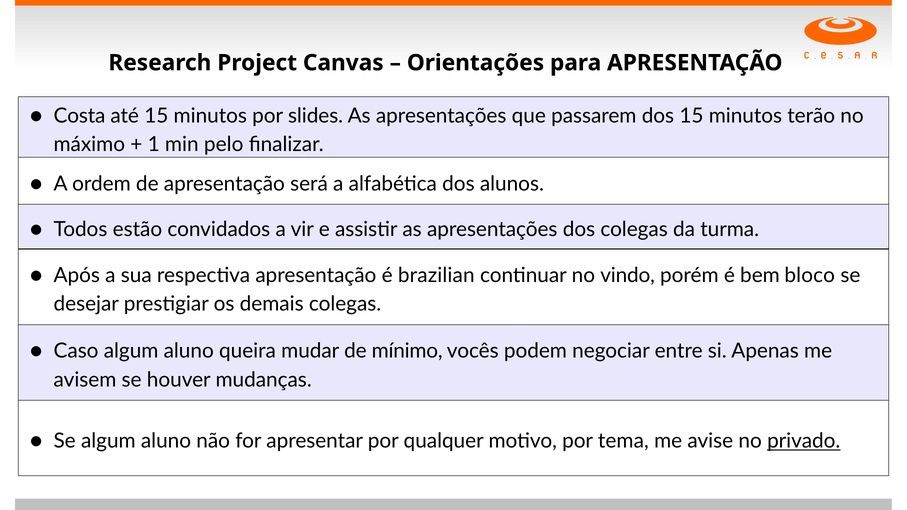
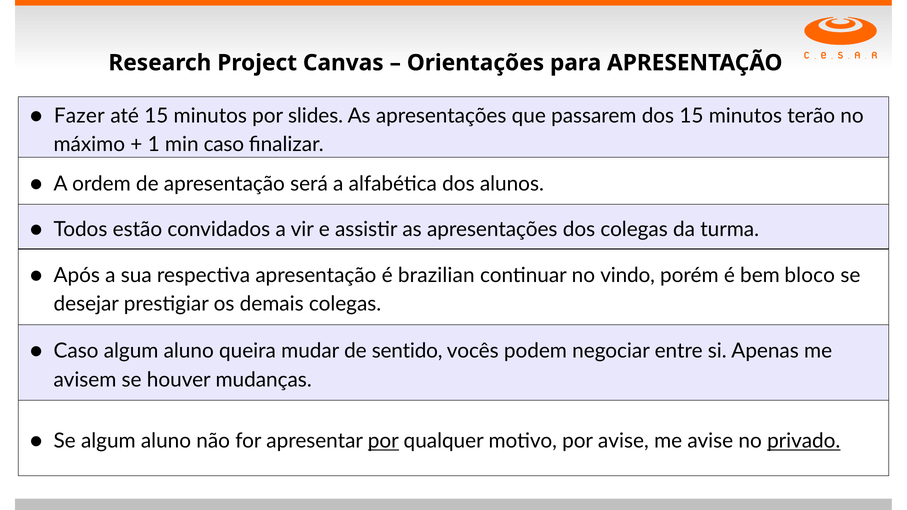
Costa: Costa -> Fazer (79, 116)
min pelo: pelo -> caso (224, 144)
mínimo: mínimo -> sentido (407, 351)
por underline: none -> present (383, 441)
por tema: tema -> avise (623, 441)
